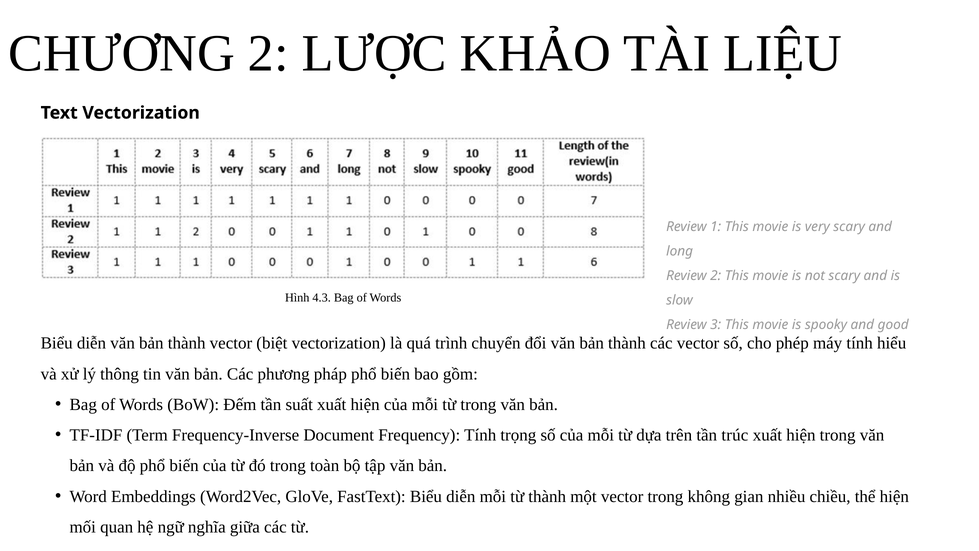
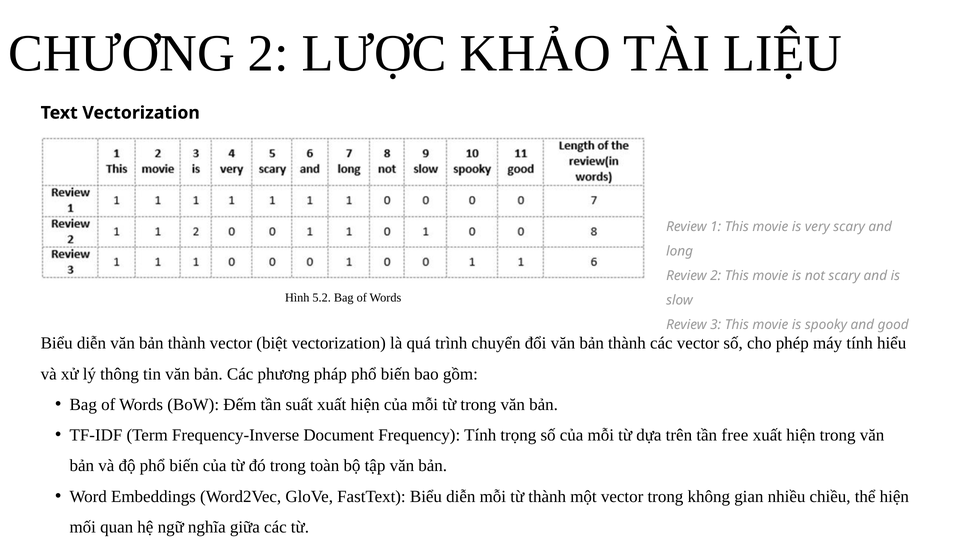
4.3: 4.3 -> 5.2 (322, 297)
trúc: trúc -> free (735, 435)
